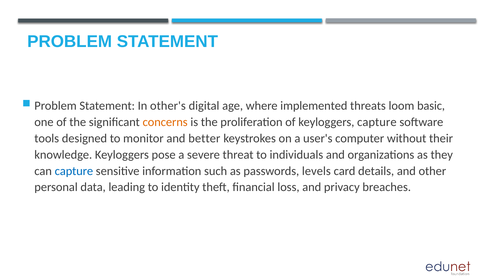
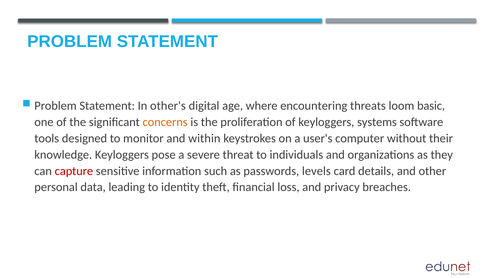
implemented: implemented -> encountering (314, 106)
keyloggers capture: capture -> systems (377, 122)
better: better -> within (204, 138)
capture colour: blue -> red (74, 171)
